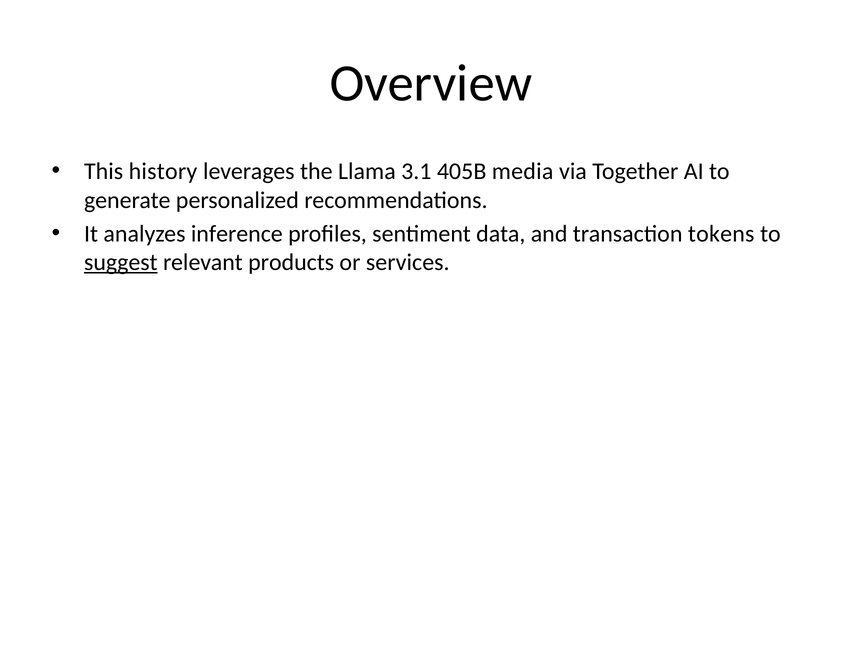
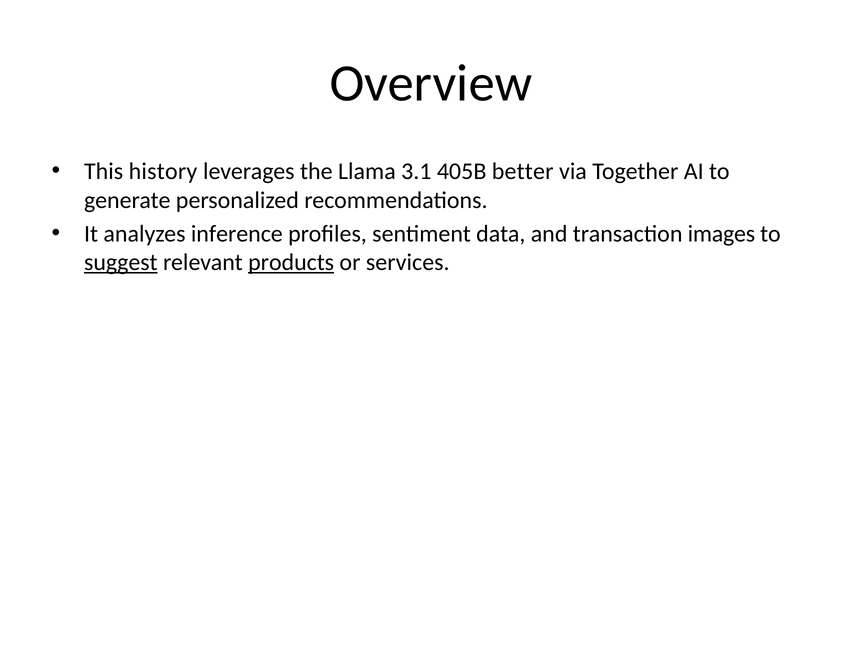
media: media -> better (523, 171)
tokens: tokens -> images (721, 234)
products underline: none -> present (291, 262)
